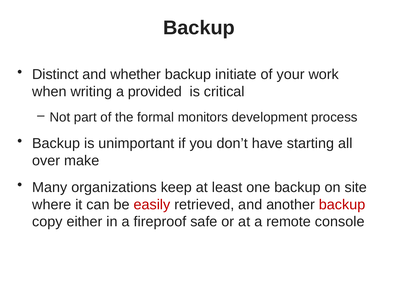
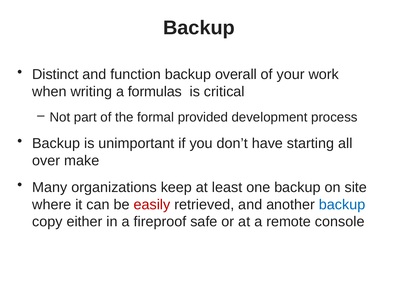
whether: whether -> function (136, 74)
initiate: initiate -> overall (236, 74)
provided: provided -> formulas (155, 92)
monitors: monitors -> provided (203, 118)
backup colour: red -> blue (342, 205)
